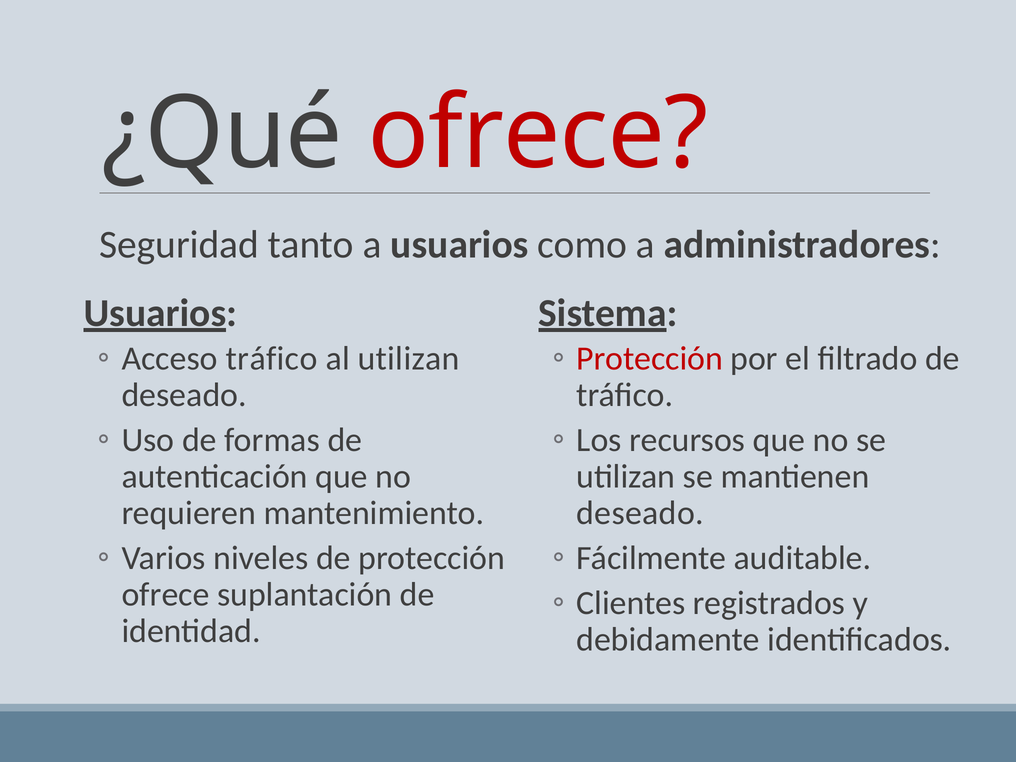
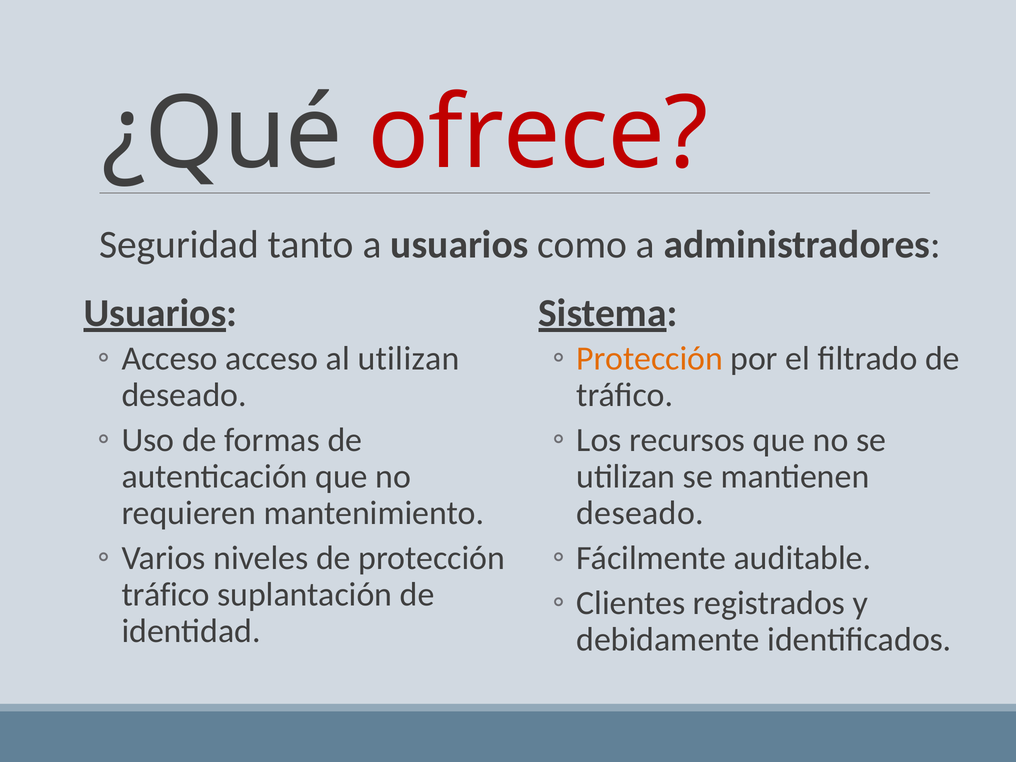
Acceso tráfico: tráfico -> acceso (272, 358)
Protección colour: red -> orange (650, 358)
ofrece: ofrece -> tráfico (166, 595)
